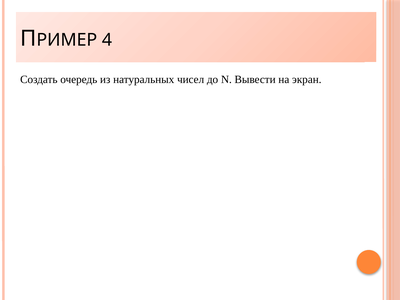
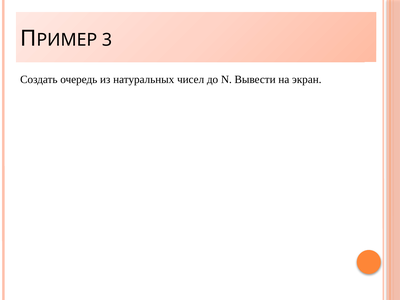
4: 4 -> 3 (107, 40)
